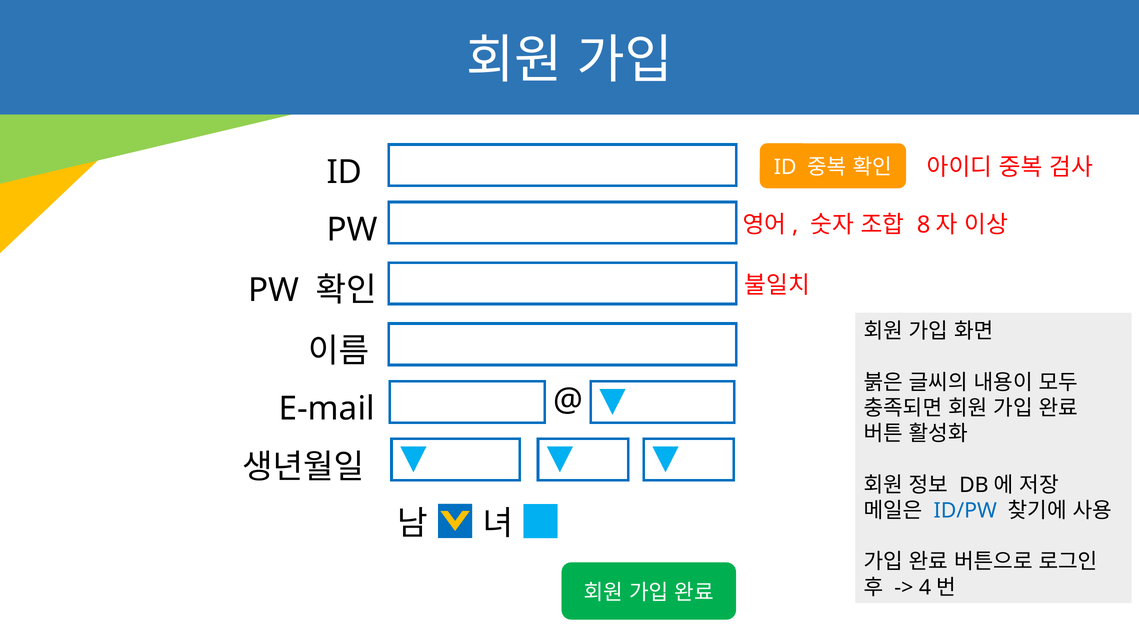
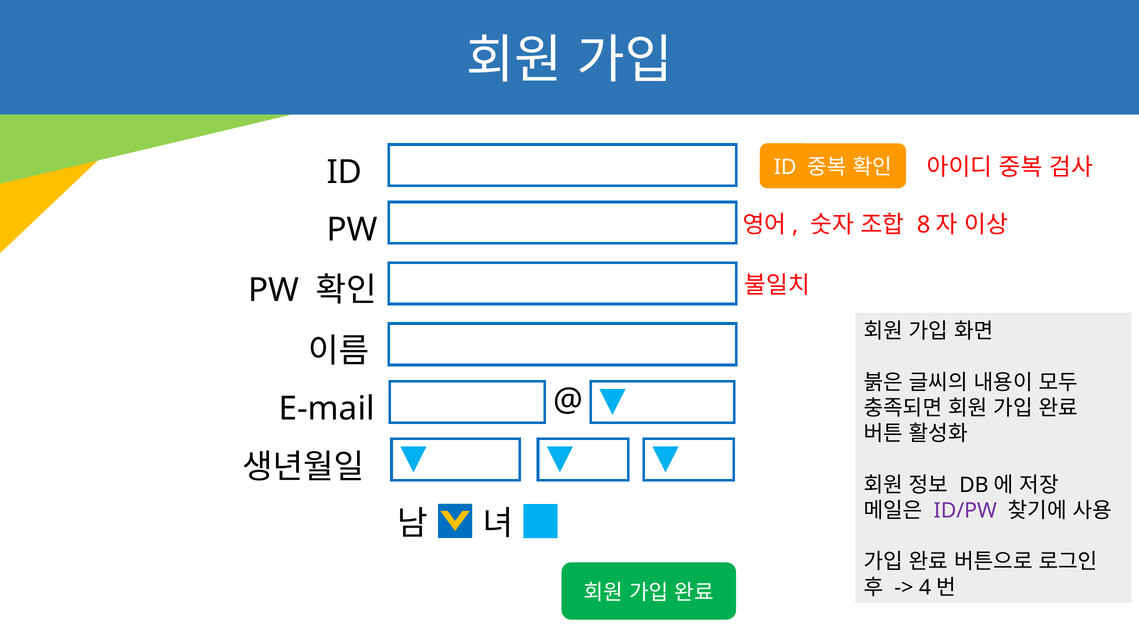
ID/PW colour: blue -> purple (965, 510)
